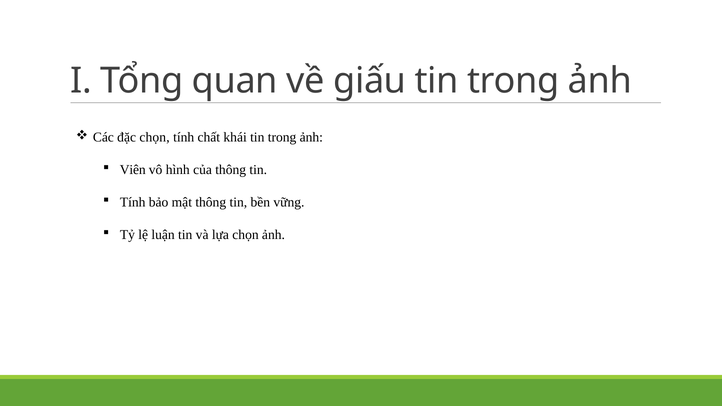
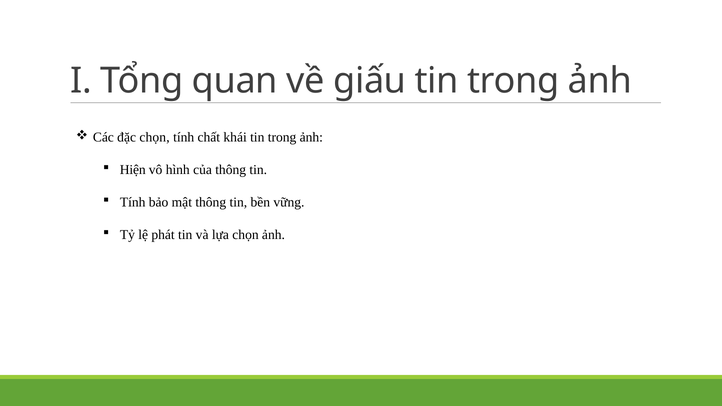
Viên: Viên -> Hiện (133, 170)
luận: luận -> phát (163, 235)
